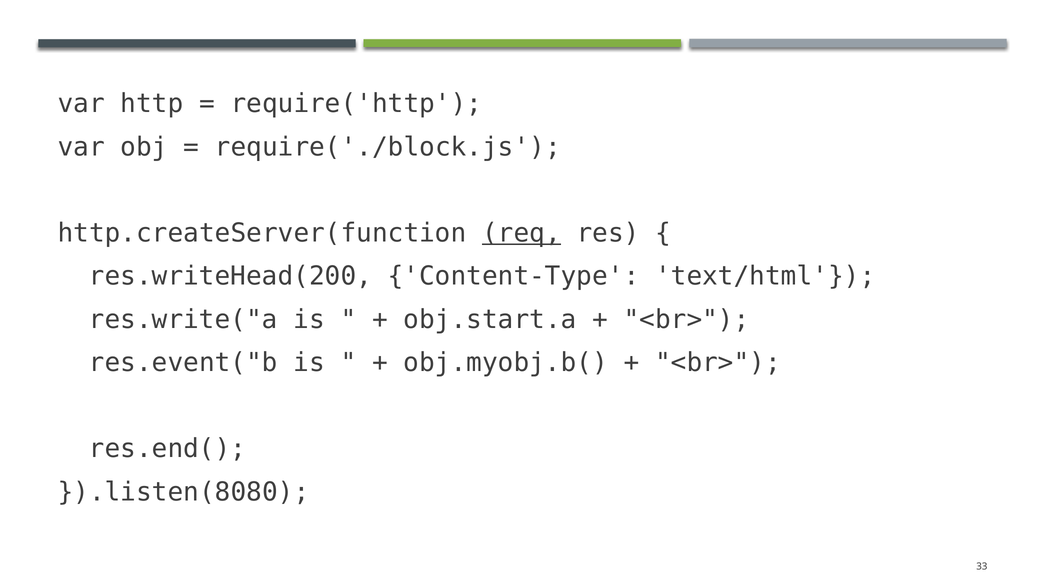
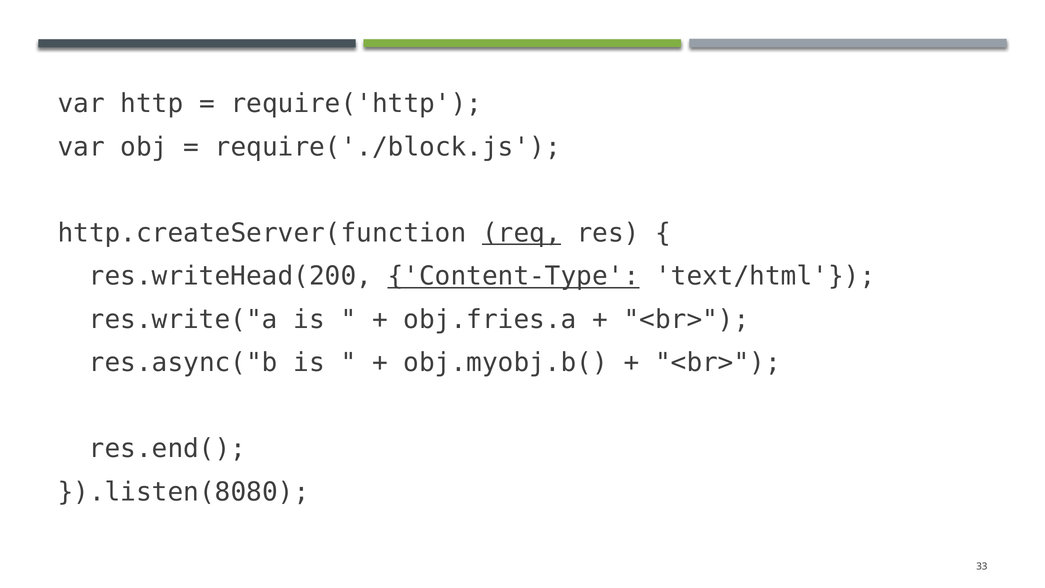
Content-Type underline: none -> present (514, 276)
obj.start.a: obj.start.a -> obj.fries.a (490, 319)
res.event("b: res.event("b -> res.async("b (183, 362)
